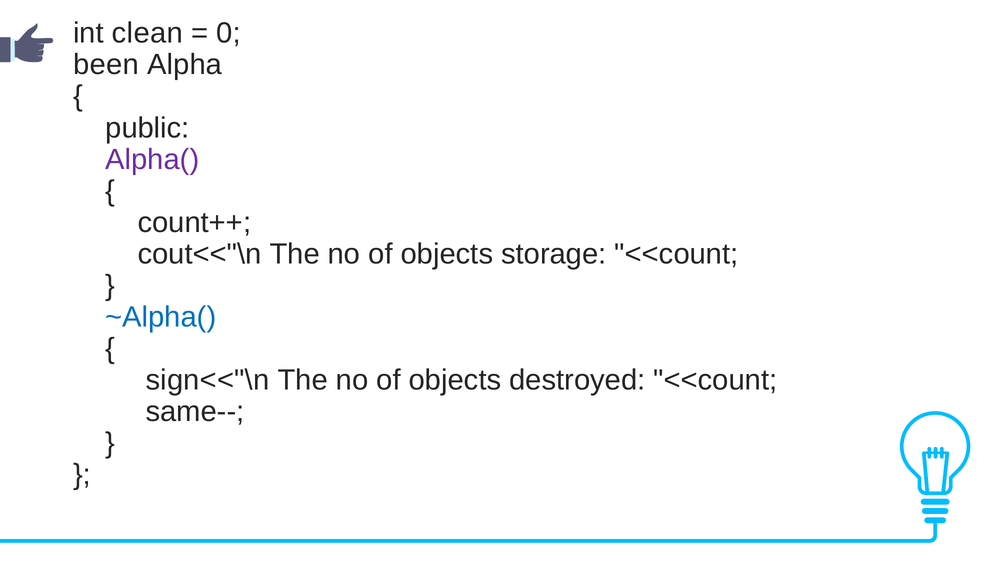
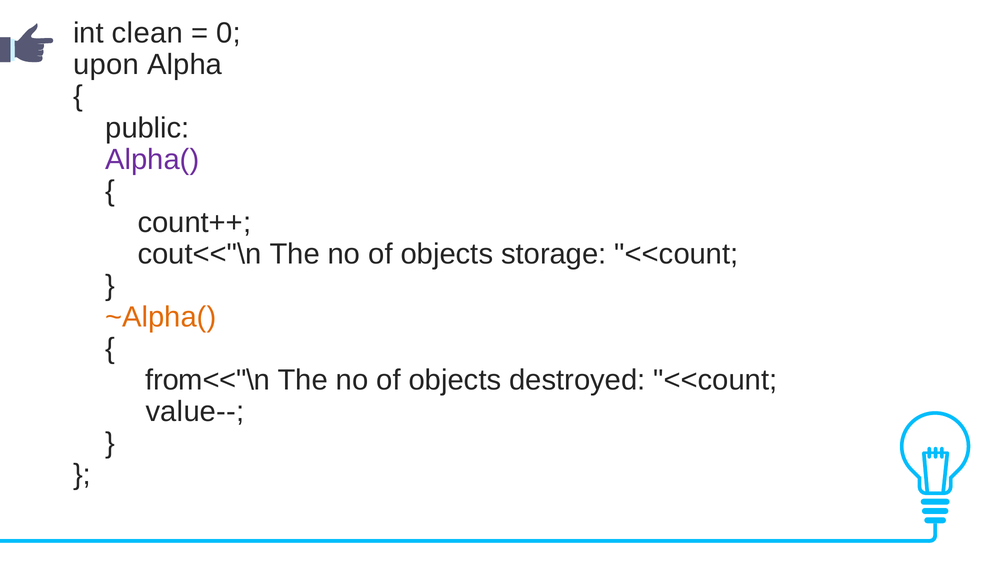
been: been -> upon (106, 65)
~Alpha( colour: blue -> orange (161, 317)
sign<<"\n: sign<<"\n -> from<<"\n (208, 381)
same--: same-- -> value-- (195, 412)
